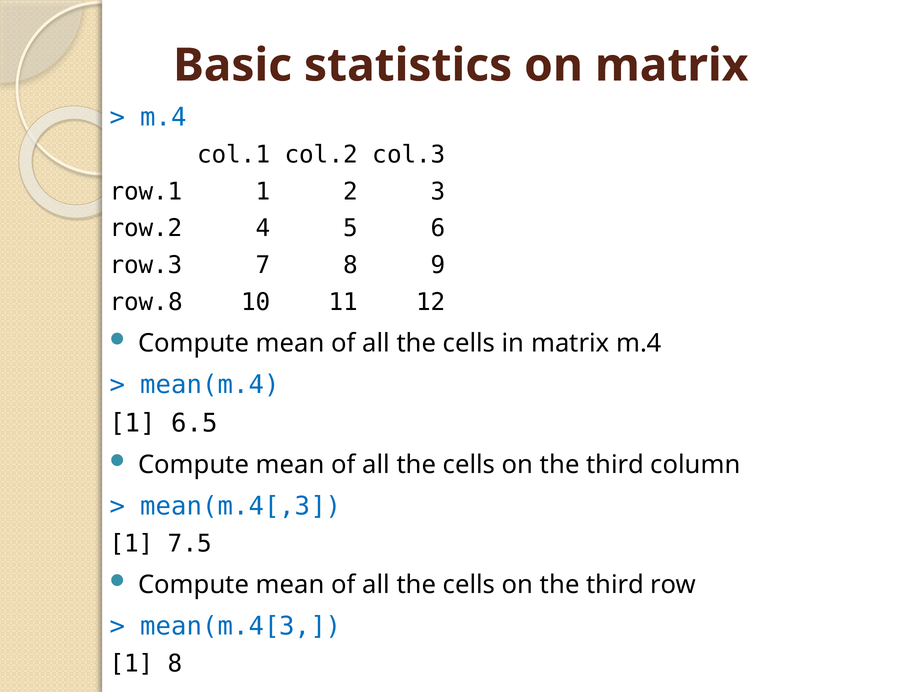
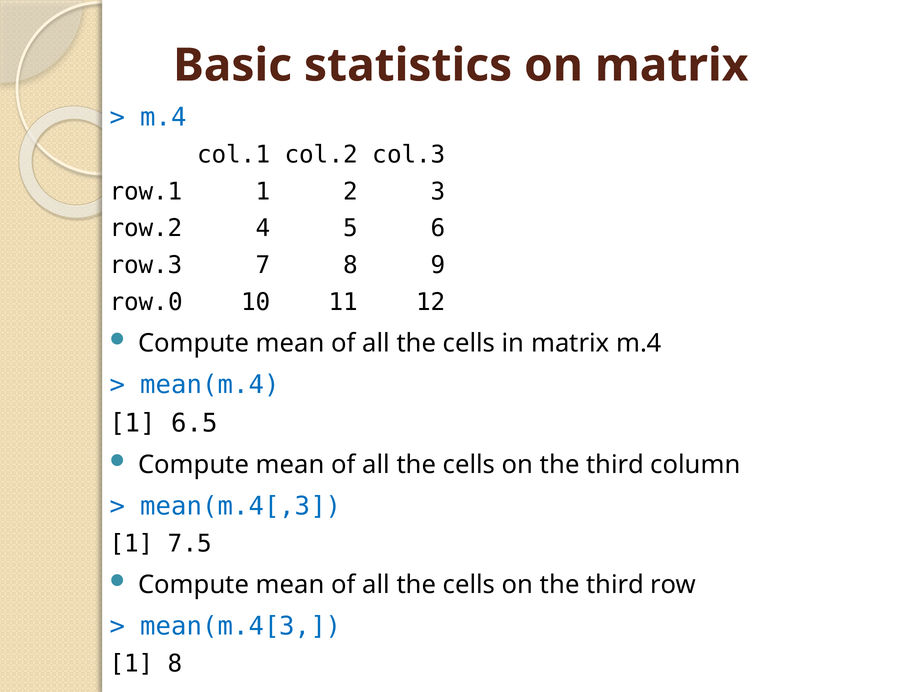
row.8: row.8 -> row.0 (146, 302)
